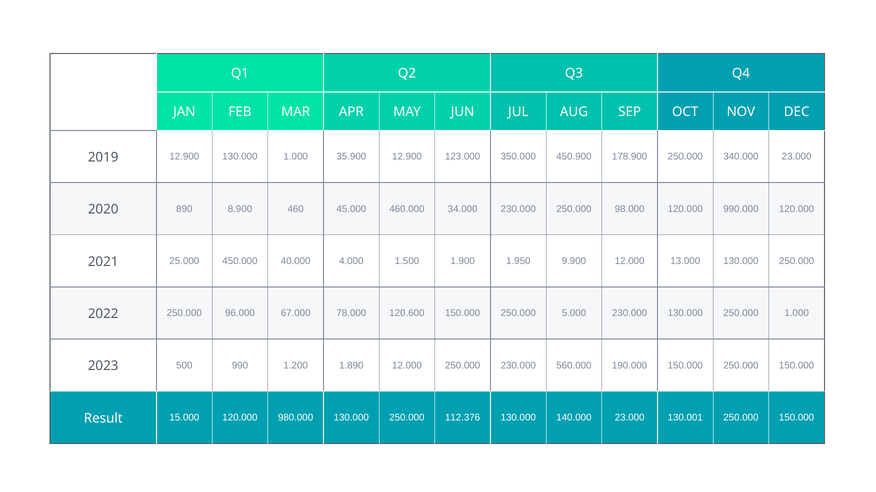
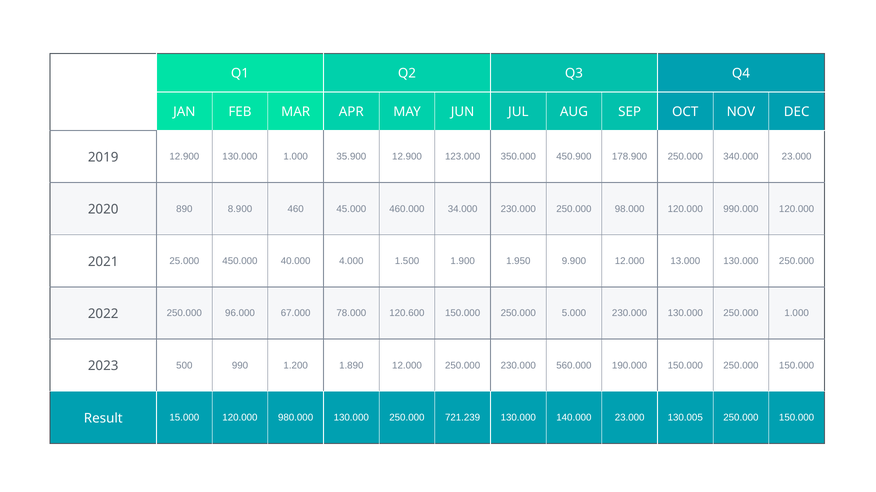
112.376: 112.376 -> 721.239 (463, 418)
130.001: 130.001 -> 130.005 (685, 418)
